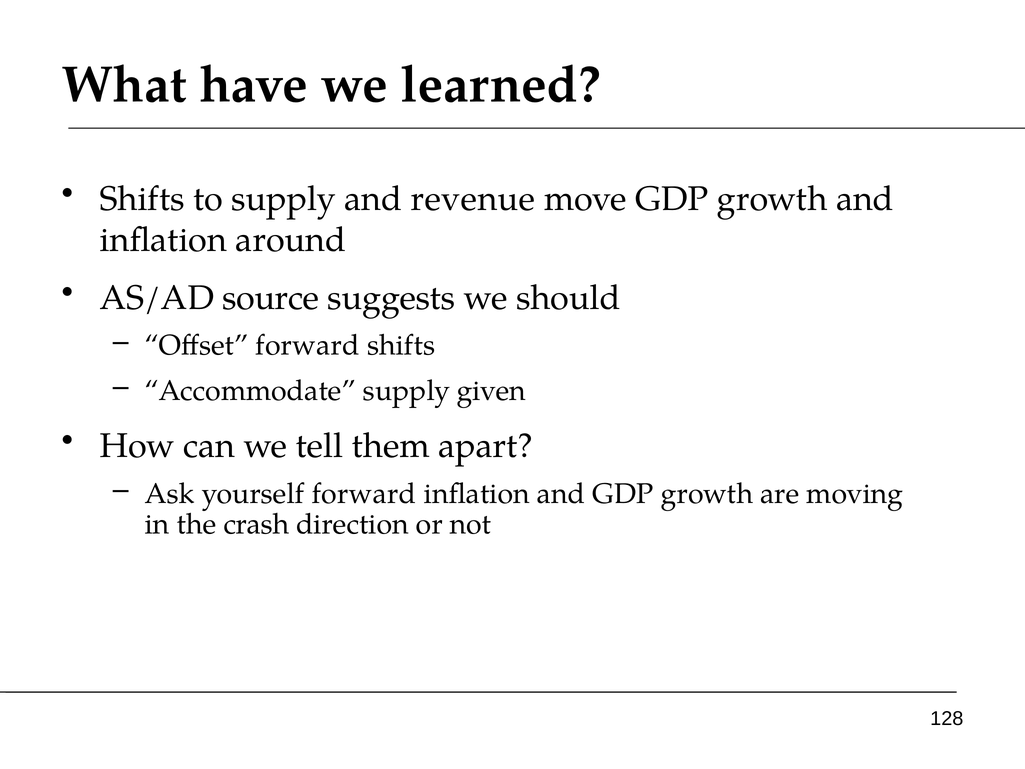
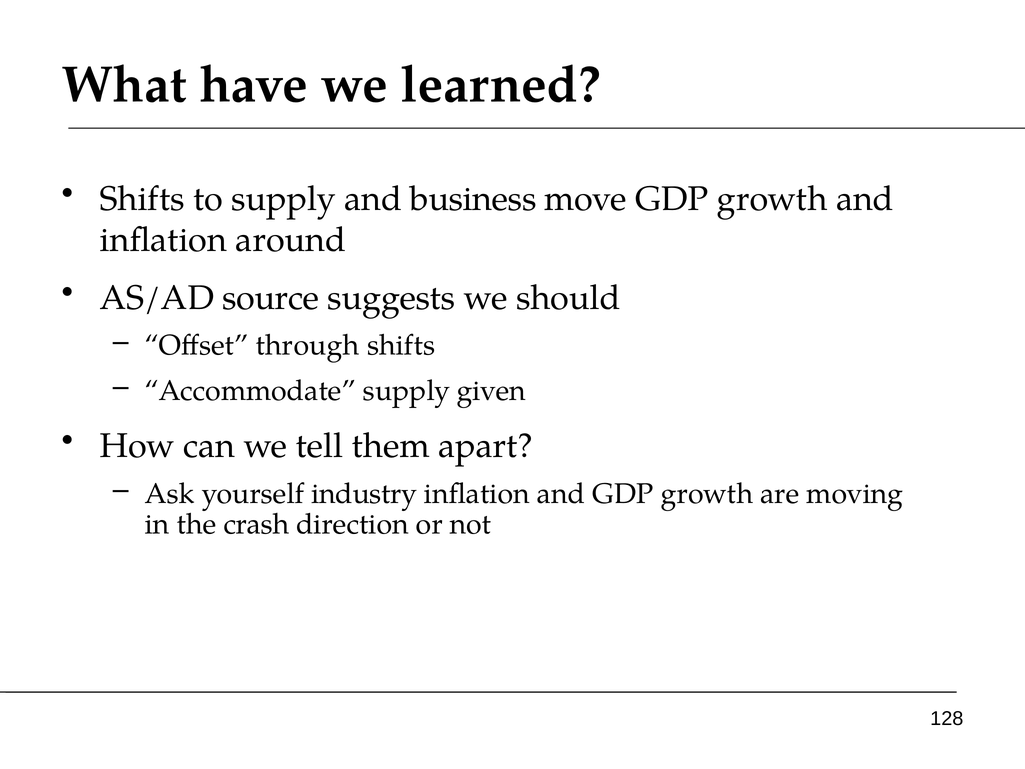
revenue: revenue -> business (473, 199)
Offset forward: forward -> through (308, 345)
yourself forward: forward -> industry (364, 494)
